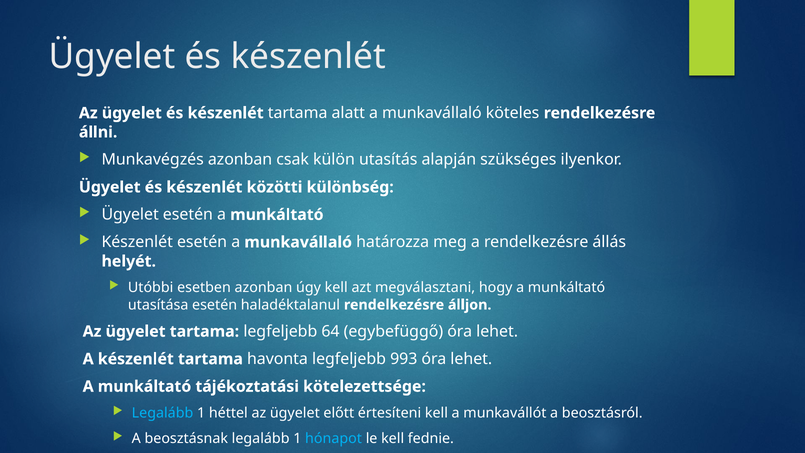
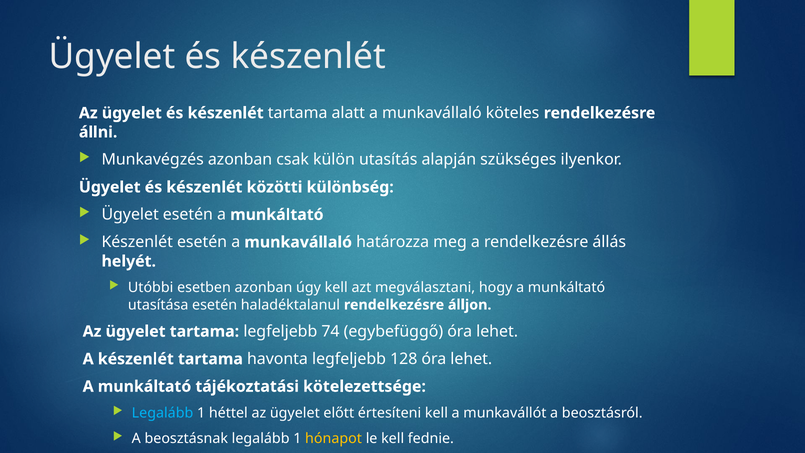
64: 64 -> 74 (330, 331)
993: 993 -> 128 (404, 359)
hónapot colour: light blue -> yellow (334, 438)
